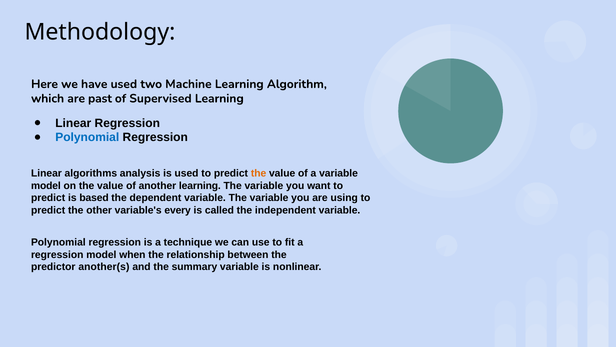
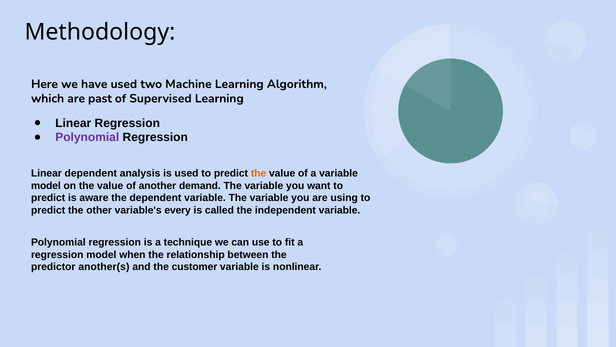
Polynomial colour: blue -> purple (87, 137)
Linear algorithms: algorithms -> dependent (91, 173)
another learning: learning -> demand (200, 185)
based: based -> aware (94, 198)
summary: summary -> customer (194, 267)
